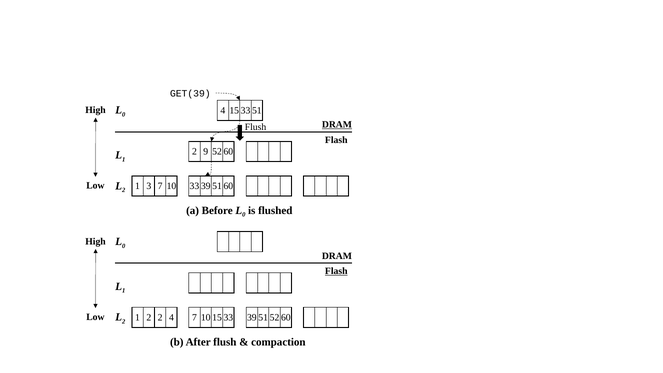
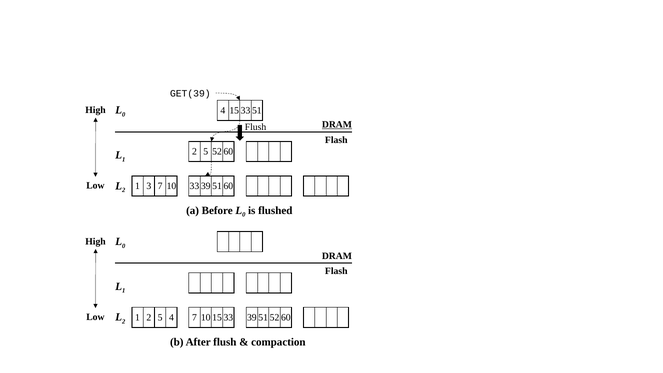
9: 9 -> 5 (206, 152)
Flash underline: present -> none (336, 271)
1 2 2: 2 -> 5 (160, 317)
